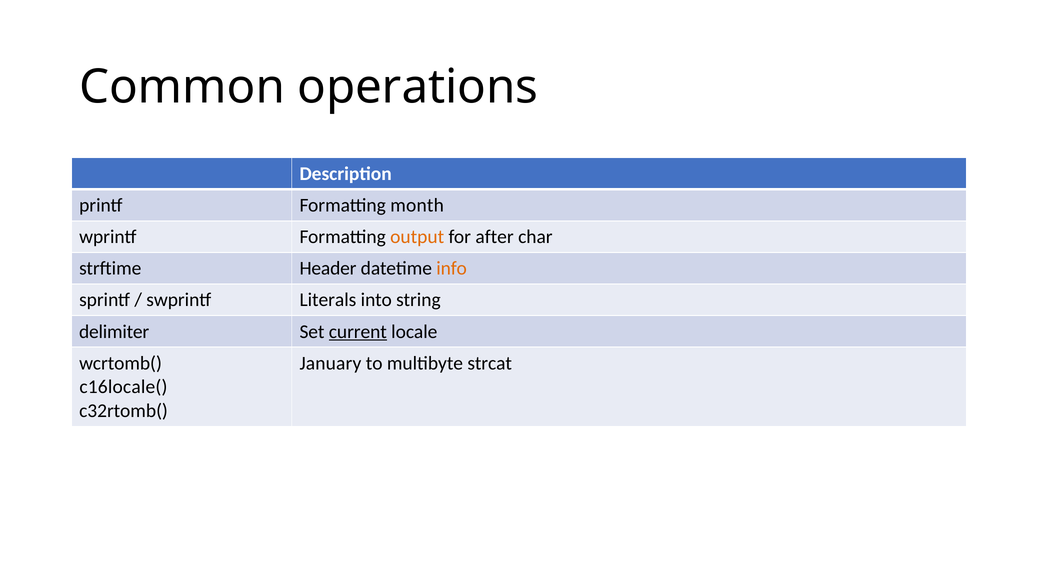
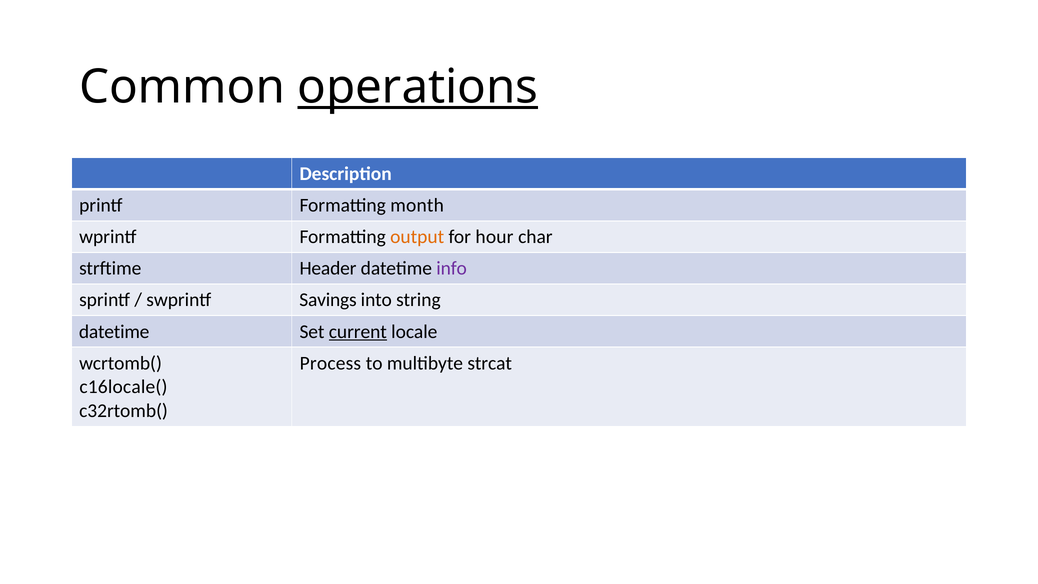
operations underline: none -> present (418, 87)
after: after -> hour (494, 237)
info colour: orange -> purple (452, 268)
Literals: Literals -> Savings (328, 300)
delimiter: delimiter -> datetime (114, 332)
January: January -> Process (330, 363)
